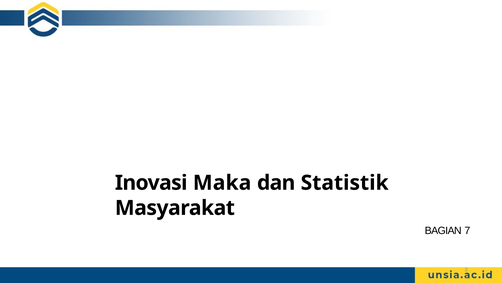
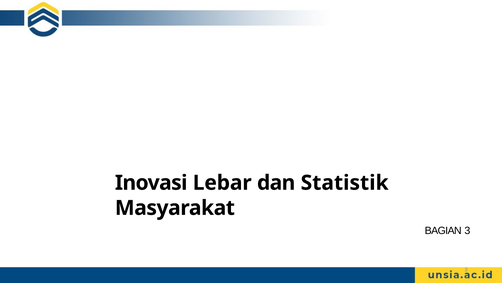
Maka: Maka -> Lebar (222, 182)
BAGIAN 7: 7 -> 3 (467, 230)
